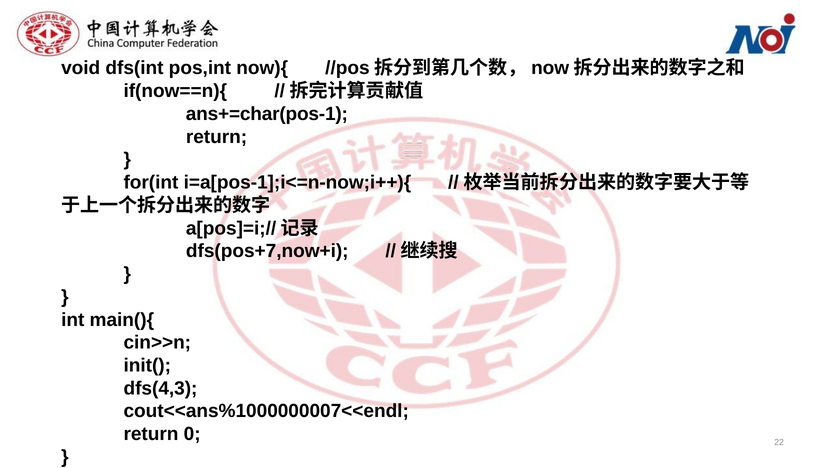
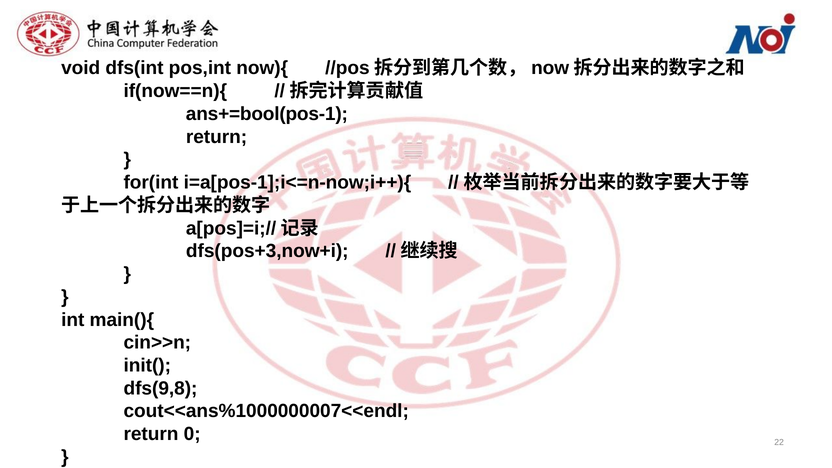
ans+=char(pos-1: ans+=char(pos-1 -> ans+=bool(pos-1 (267, 114)
dfs(pos+7,now+i: dfs(pos+7,now+i -> dfs(pos+3,now+i (267, 251)
dfs(4,3: dfs(4,3 -> dfs(9,8 (161, 388)
